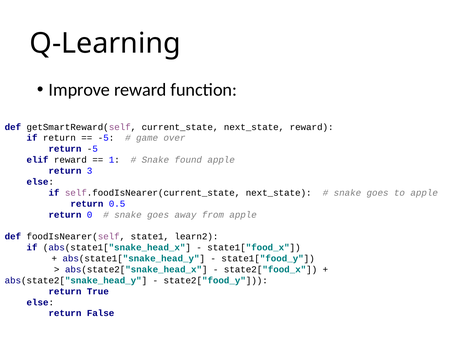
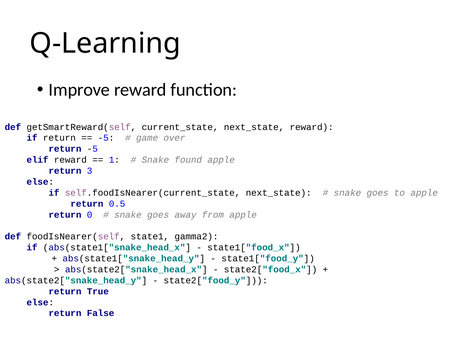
learn2: learn2 -> gamma2 (196, 236)
